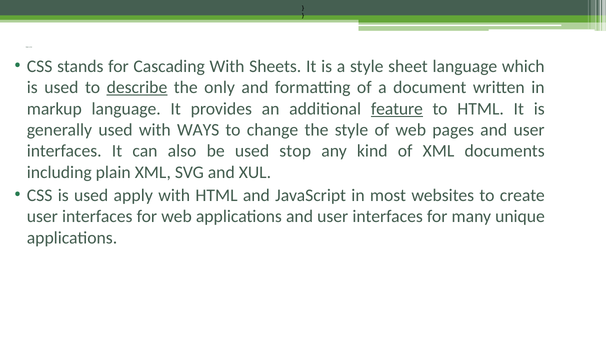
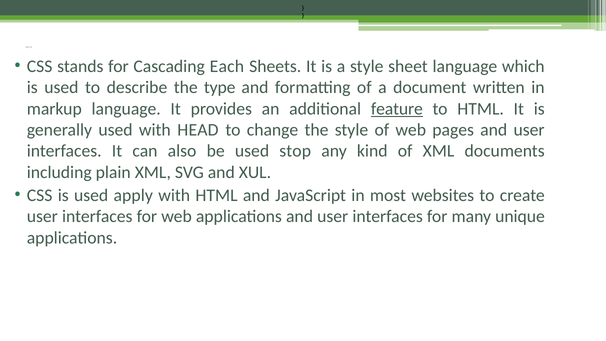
Cascading With: With -> Each (227, 66)
describe underline: present -> none (137, 88)
only: only -> type (220, 88)
WAYS: WAYS -> HEAD (198, 130)
